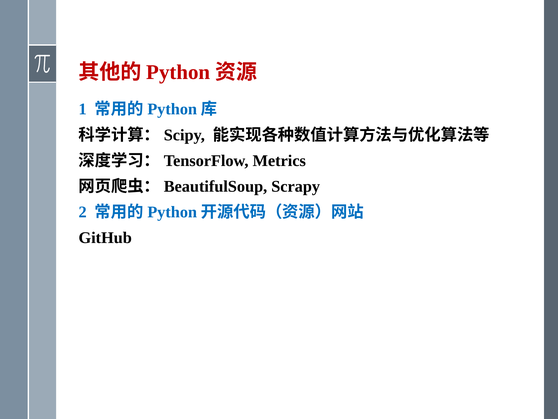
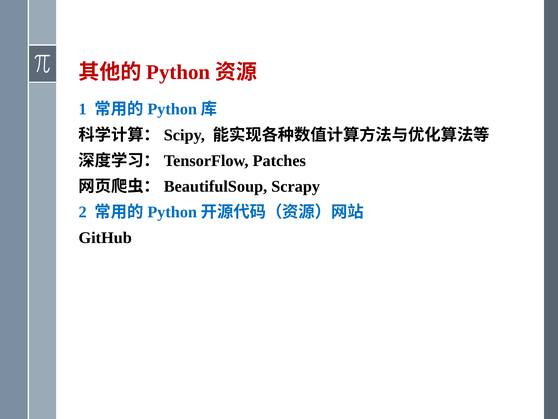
Metrics: Metrics -> Patches (279, 161)
